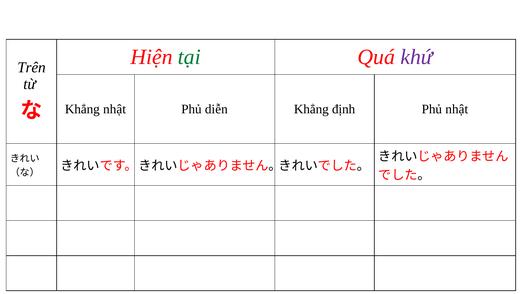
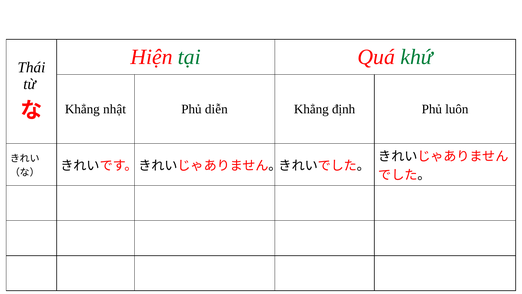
khứ colour: purple -> green (417, 57)
Trên: Trên -> Thái (31, 67)
Phủ nhật: nhật -> luôn (457, 109)
